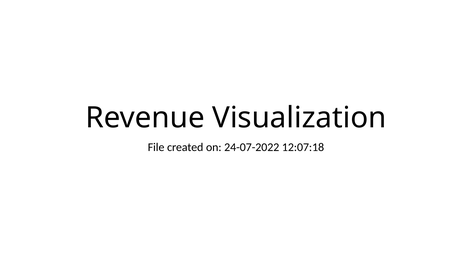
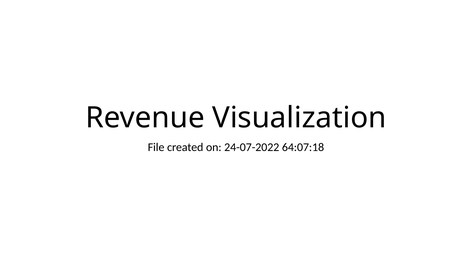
12:07:18: 12:07:18 -> 64:07:18 (303, 148)
